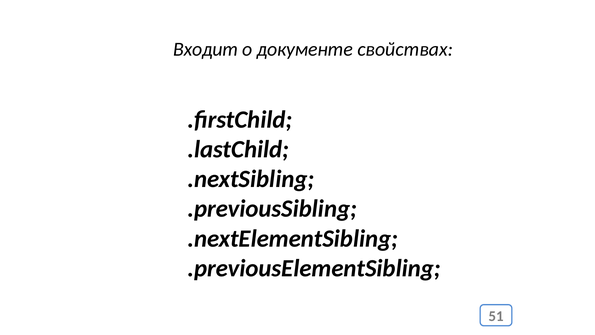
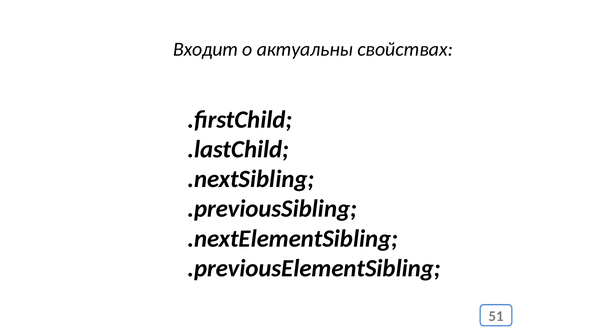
документе: документе -> актуальны (305, 49)
